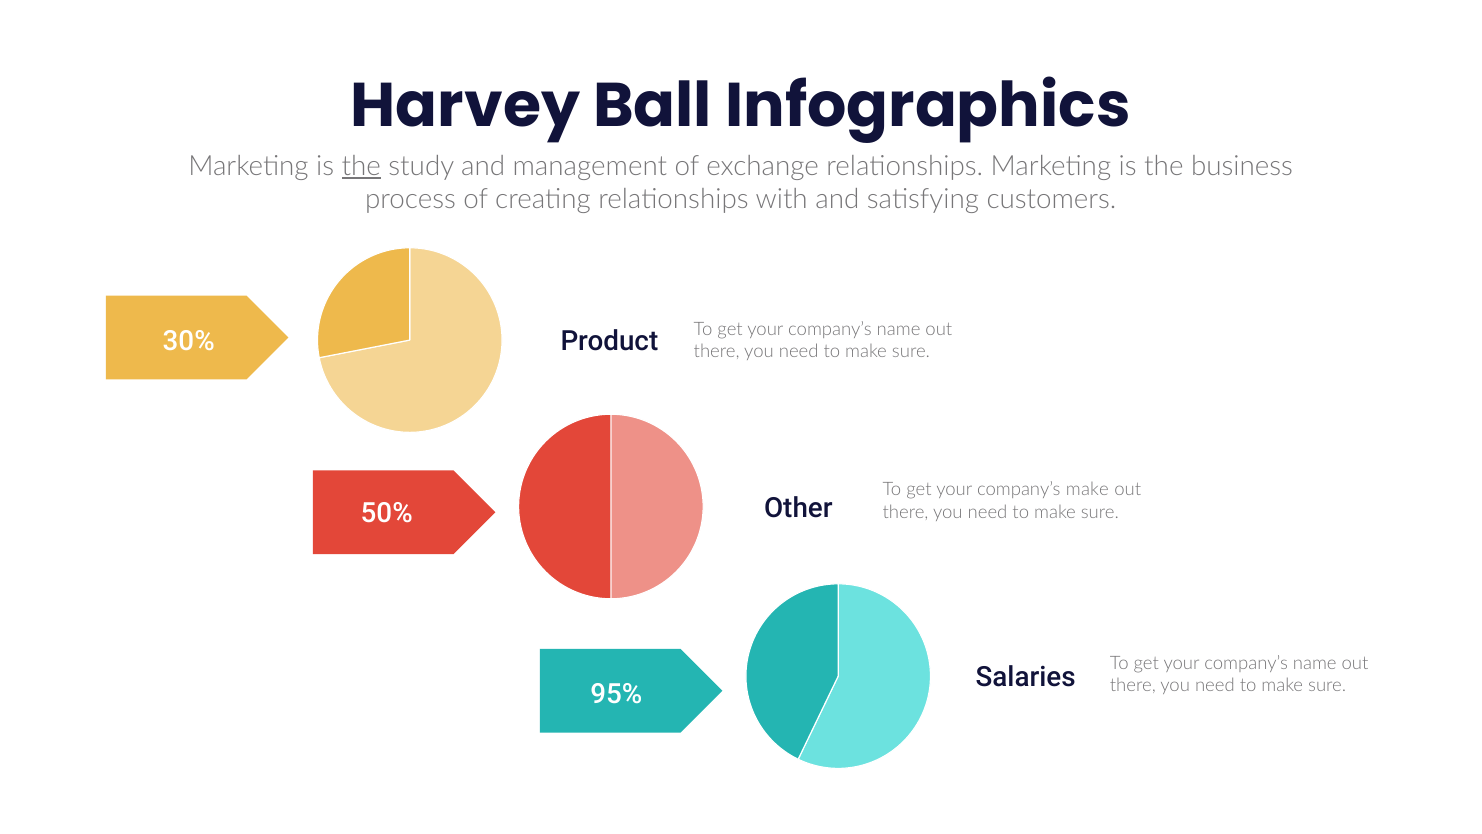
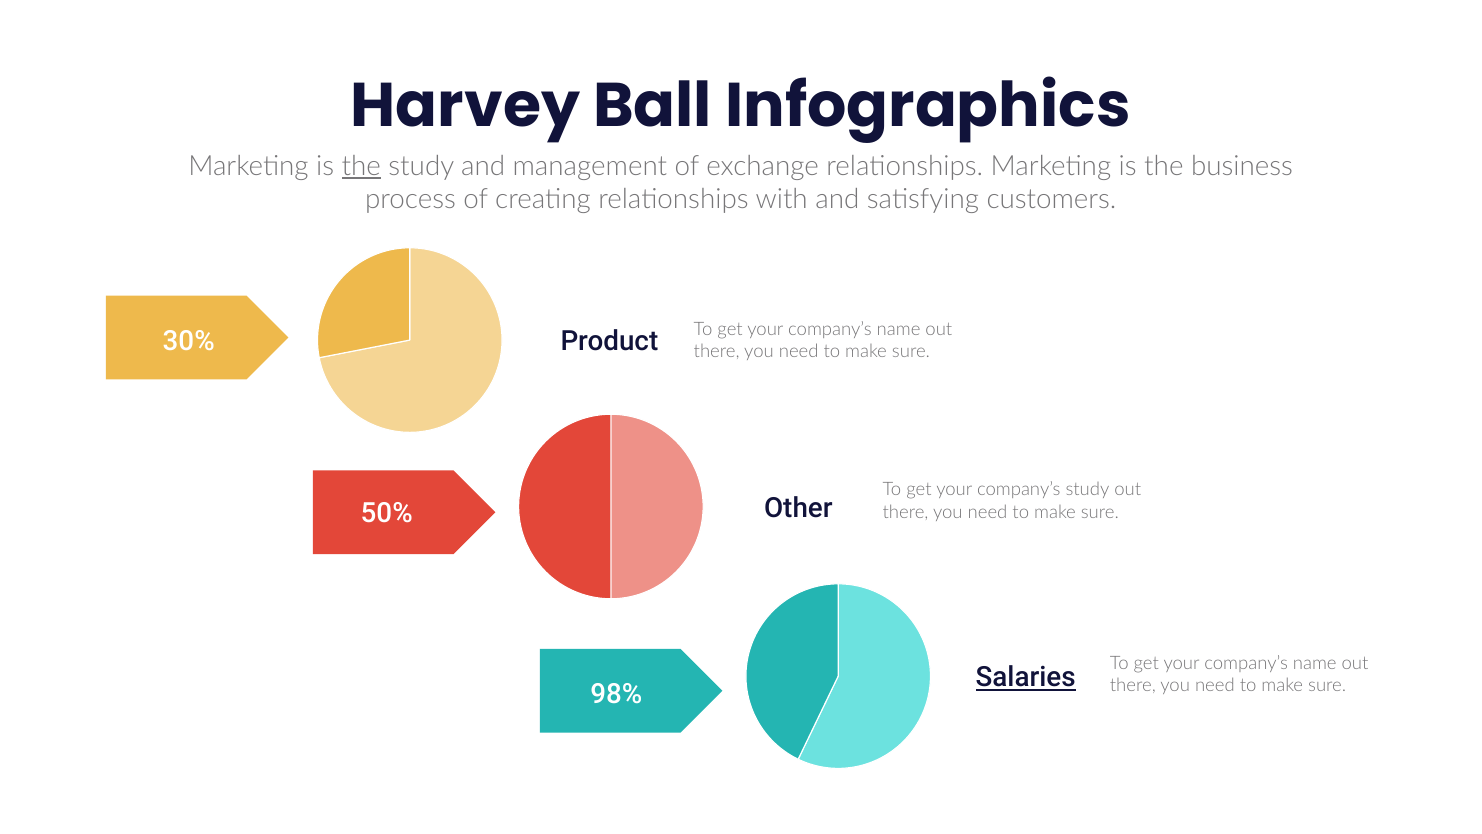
company’s make: make -> study (1087, 490)
Salaries underline: none -> present (1026, 678)
95%: 95% -> 98% (616, 694)
